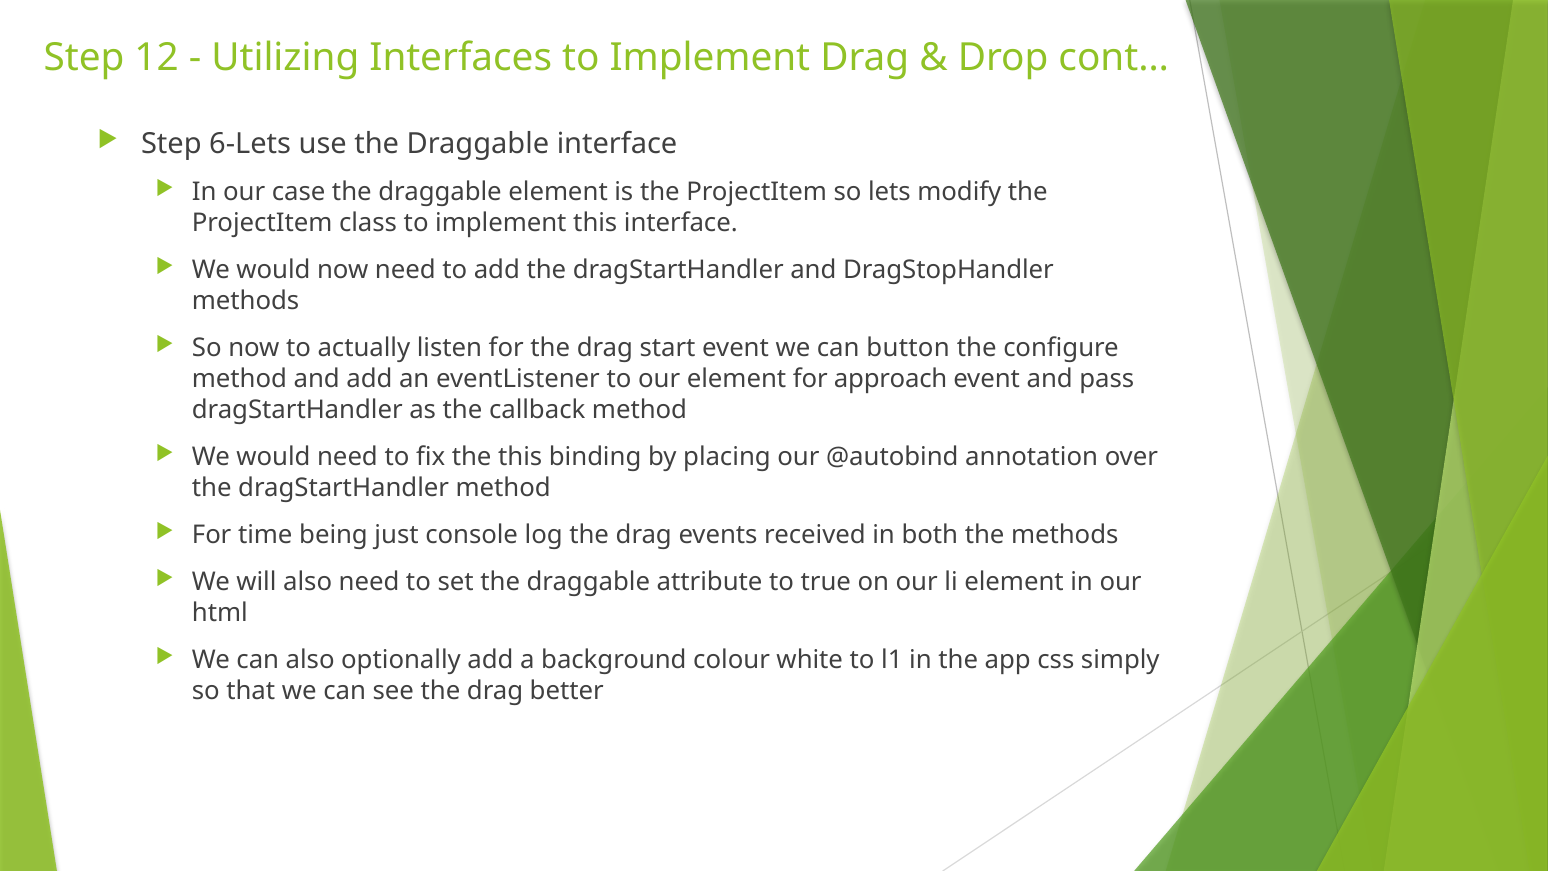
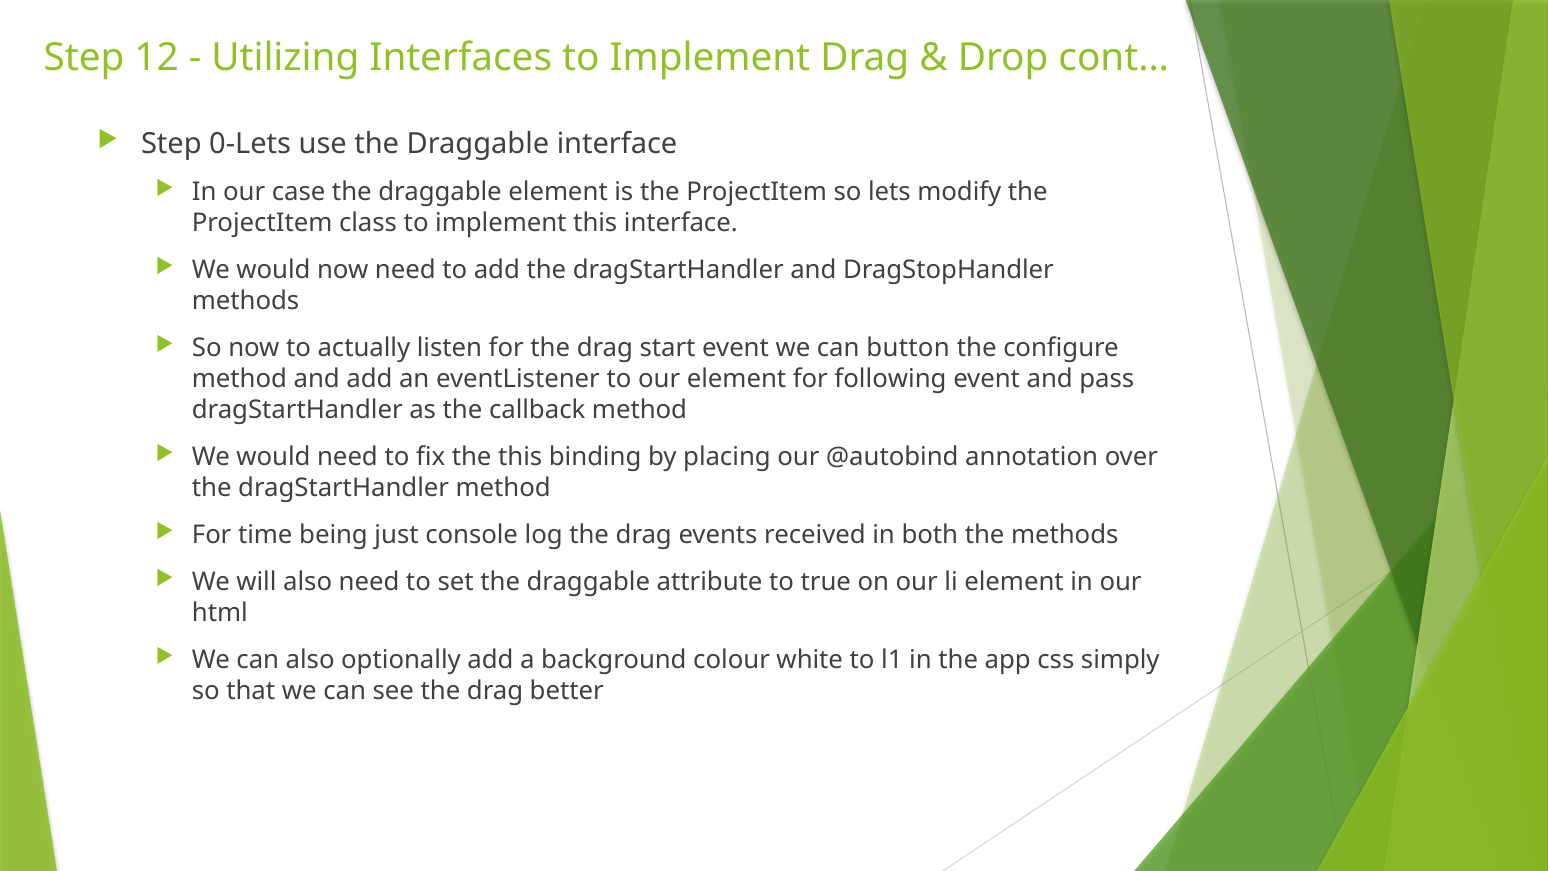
6-Lets: 6-Lets -> 0-Lets (250, 144)
approach: approach -> following (891, 379)
